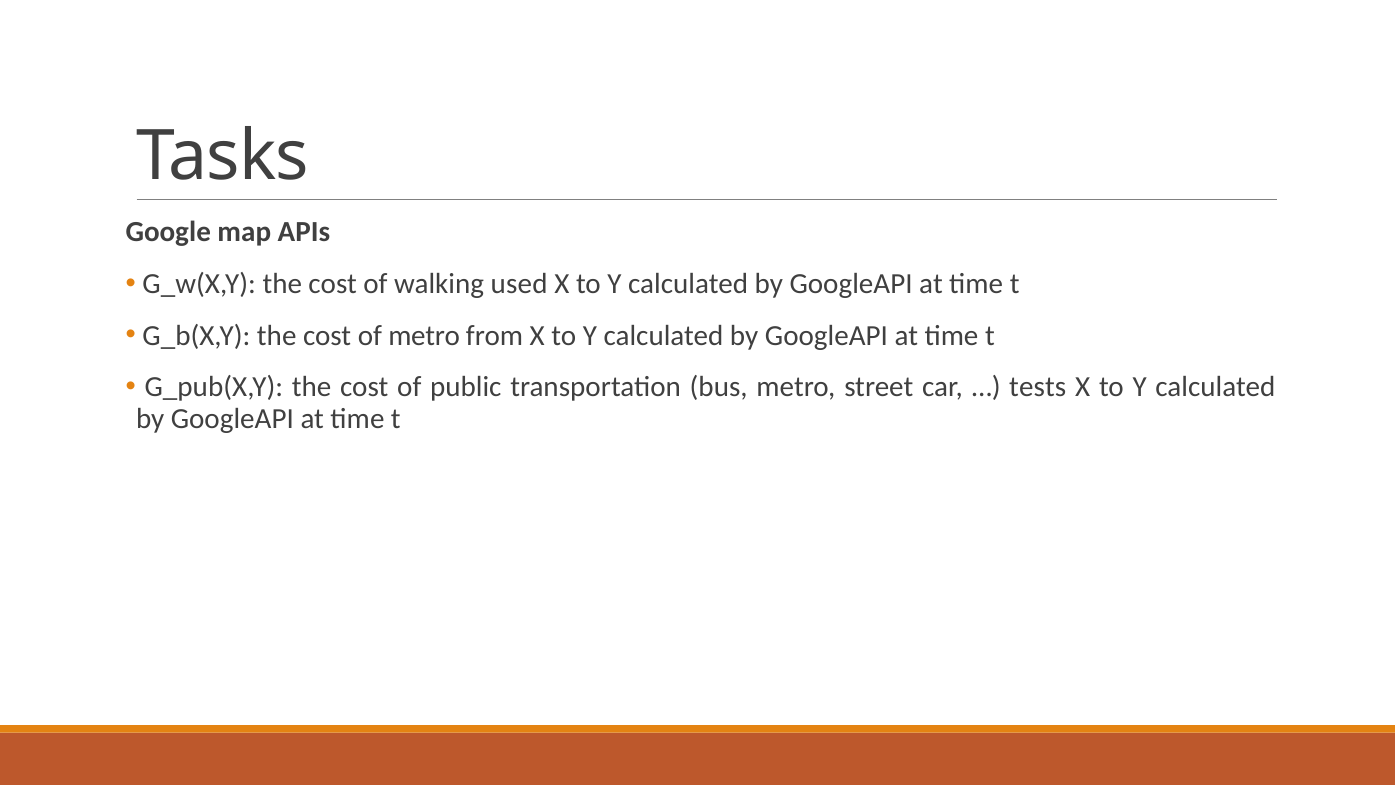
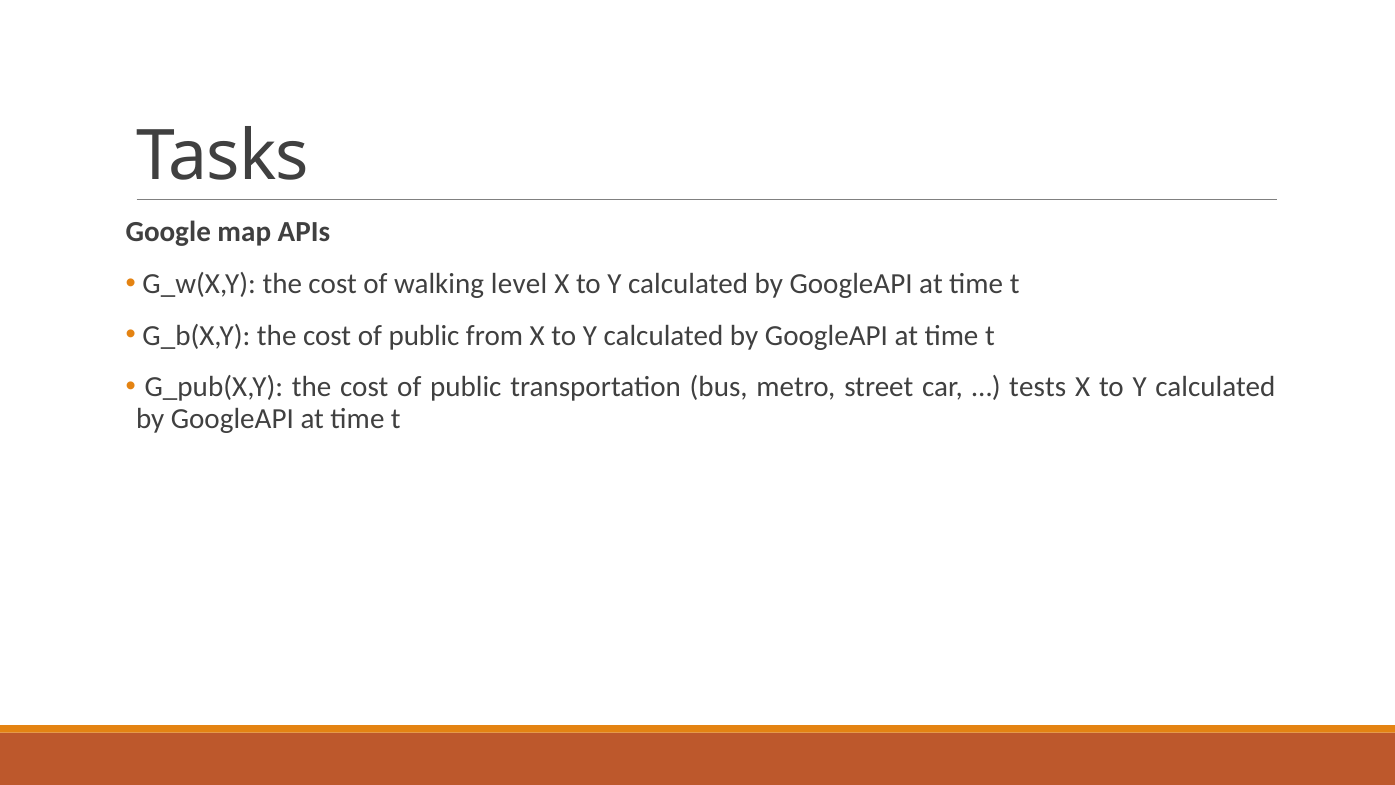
used: used -> level (519, 284)
metro: metro -> public (424, 335)
